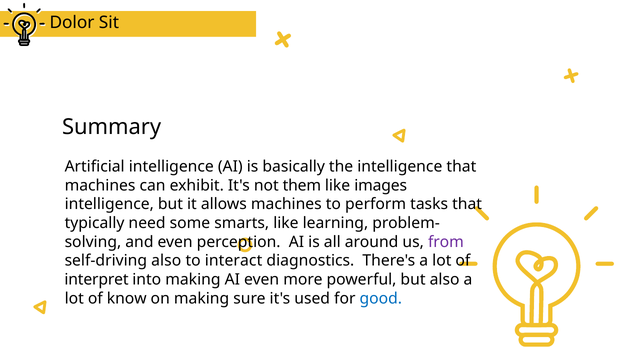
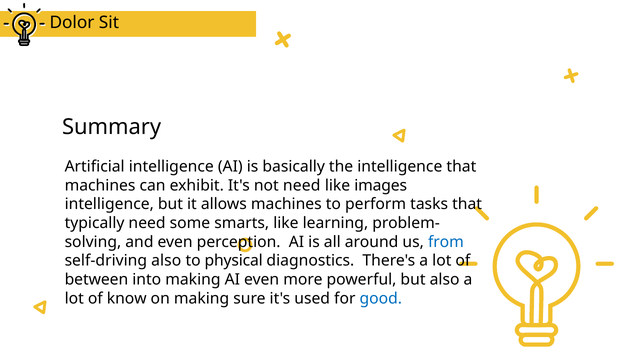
not them: them -> need (302, 185)
from colour: purple -> blue (446, 242)
interact: interact -> physical (234, 261)
interpret: interpret -> between (96, 279)
